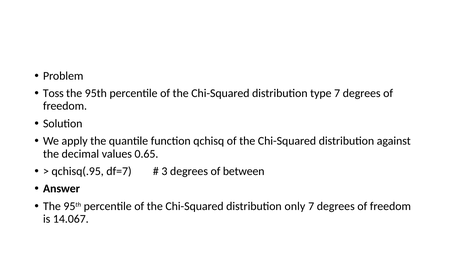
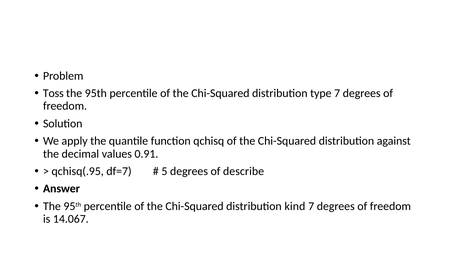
0.65: 0.65 -> 0.91 (146, 154)
3: 3 -> 5 (164, 171)
between: between -> describe (244, 171)
only: only -> kind (295, 206)
